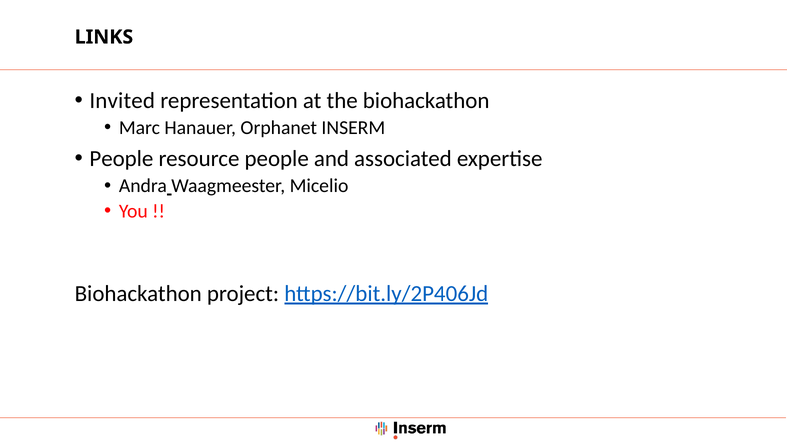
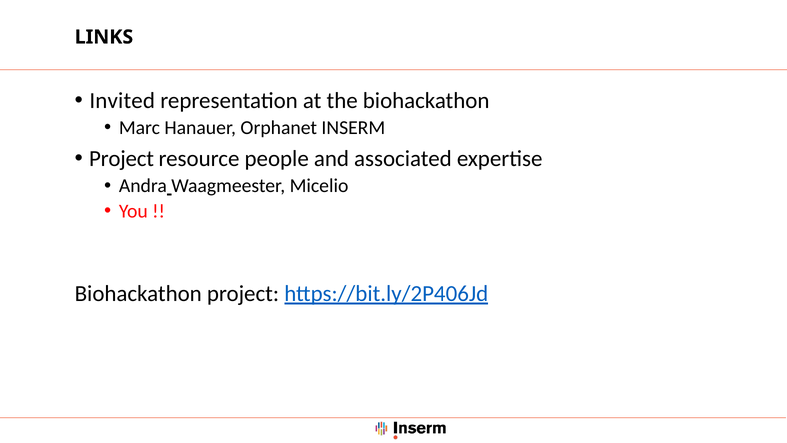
People: People -> Project (122, 159)
